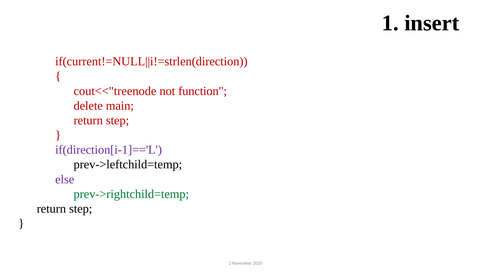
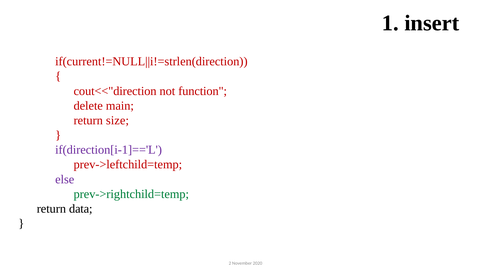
cout<<"treenode: cout<<"treenode -> cout<<"direction (115, 91)
step: step -> size (117, 120)
prev->leftchild=temp colour: black -> red (128, 165)
step: step -> data (81, 209)
